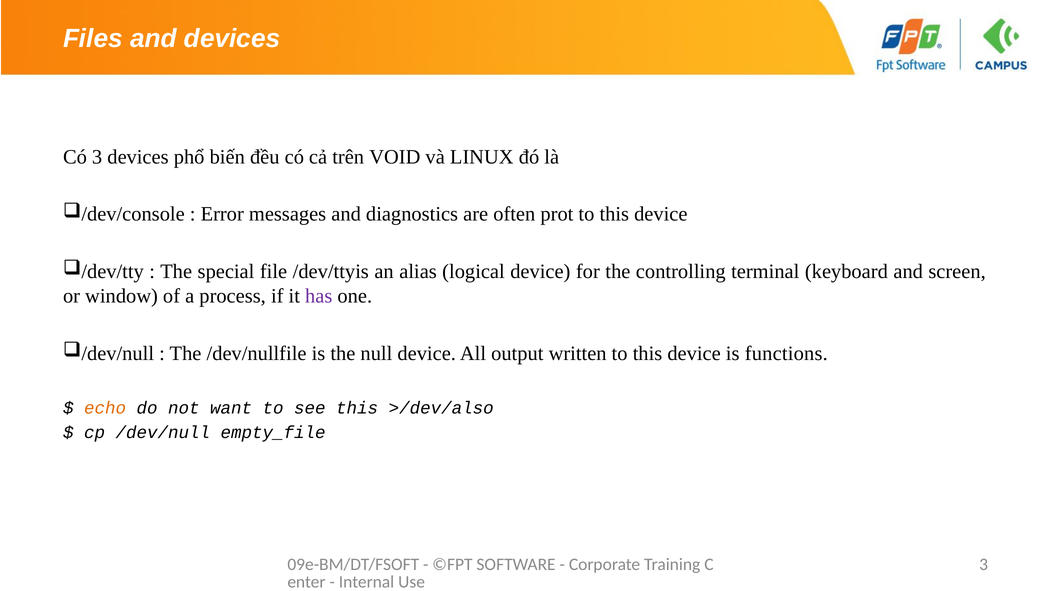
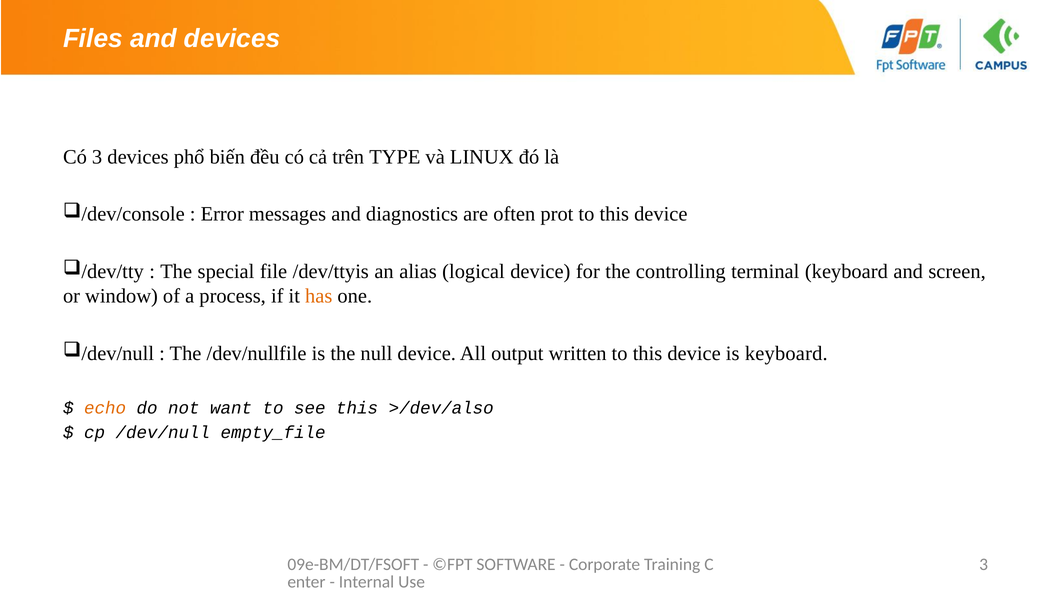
VOID: VOID -> TYPE (395, 157)
has colour: purple -> orange (319, 296)
is functions: functions -> keyboard (786, 354)
